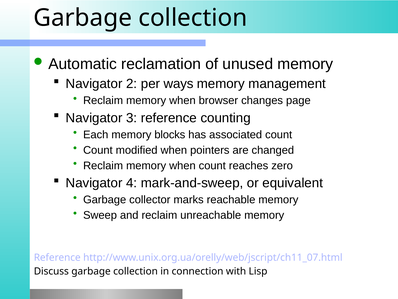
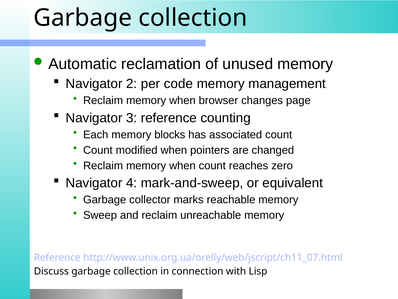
ways: ways -> code (178, 84)
